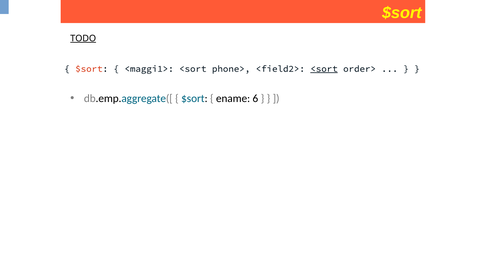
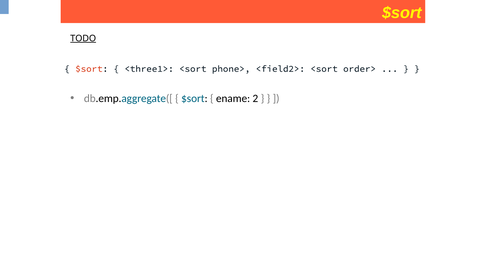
<maggi1>: <maggi1> -> <three1> (149, 69)
<sort underline: present -> none (324, 69)
6: 6 -> 2 (255, 98)
